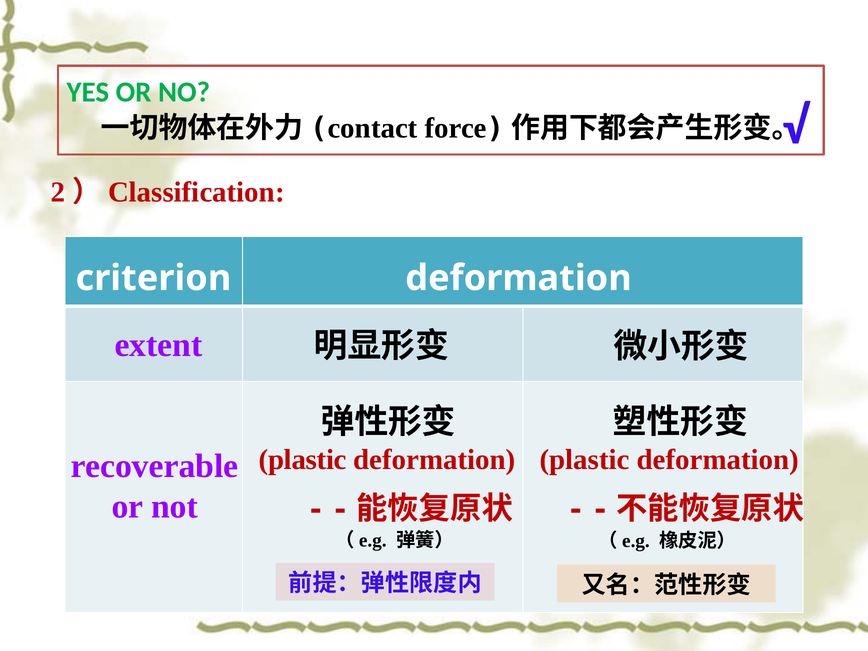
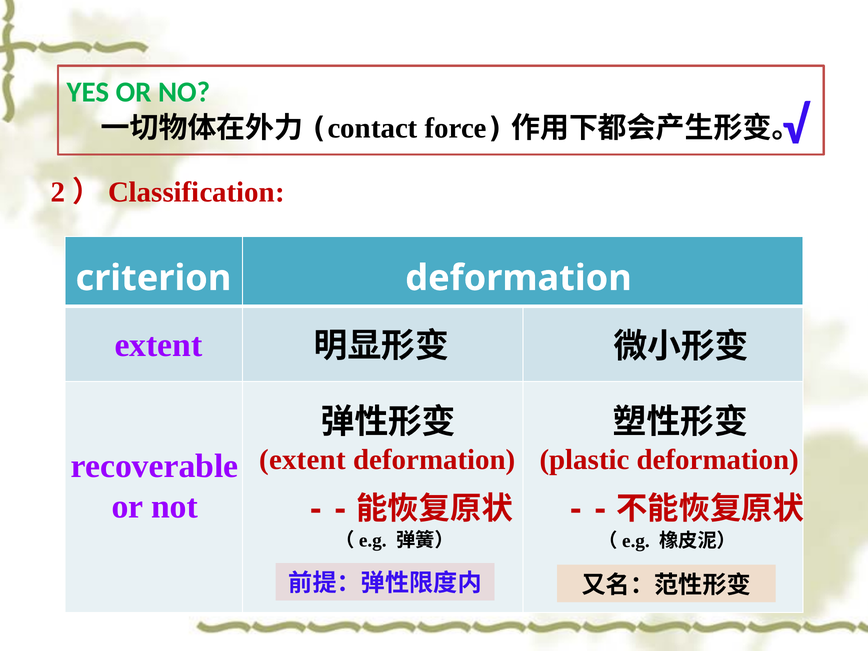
plastic: plastic -> extent (303, 460)
